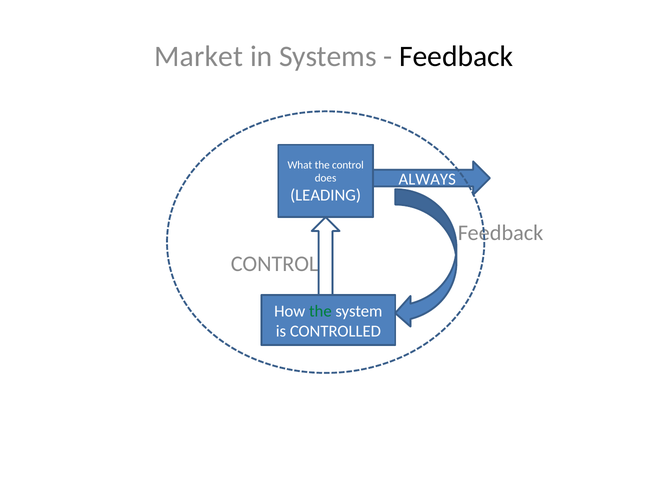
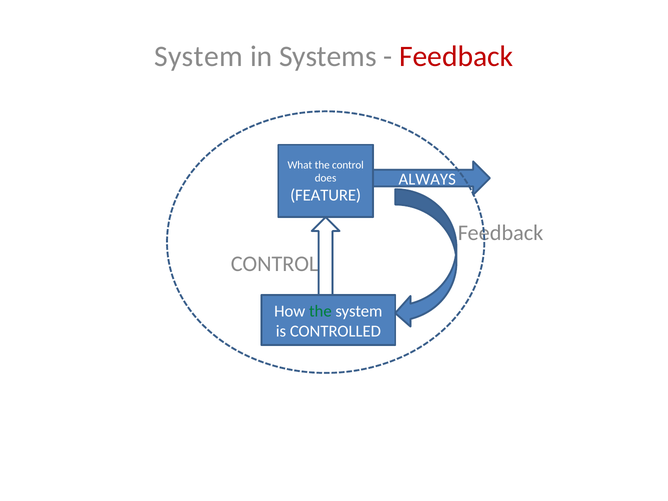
Market: Market -> System (199, 57)
Feedback colour: black -> red (456, 57)
LEADING: LEADING -> FEATURE (326, 195)
